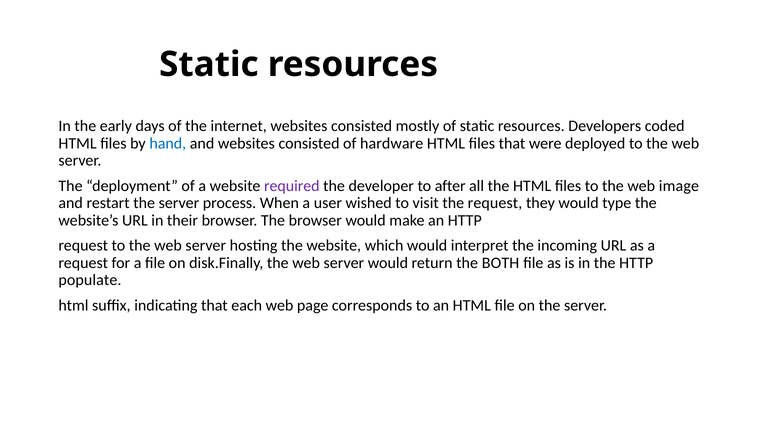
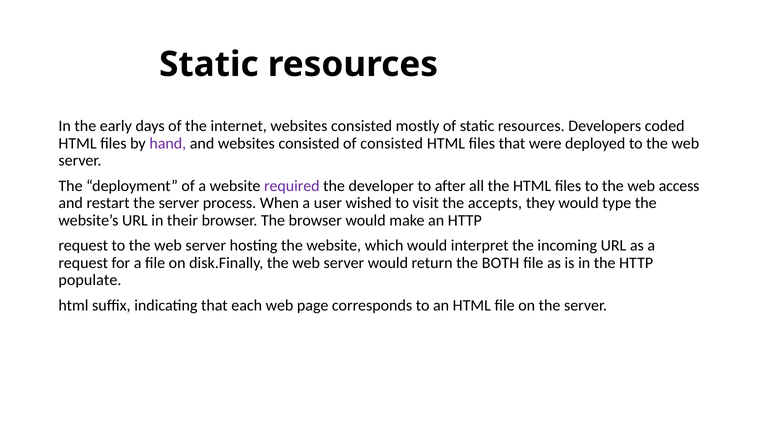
hand colour: blue -> purple (168, 144)
of hardware: hardware -> consisted (392, 144)
image: image -> access (679, 186)
the request: request -> accepts (495, 203)
